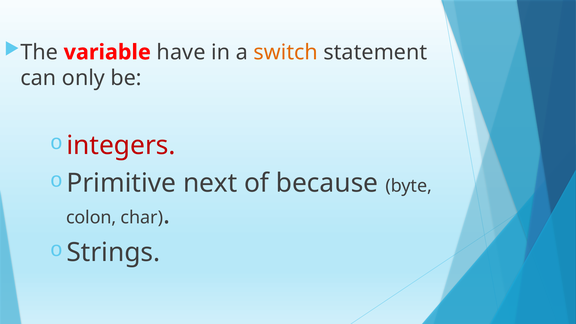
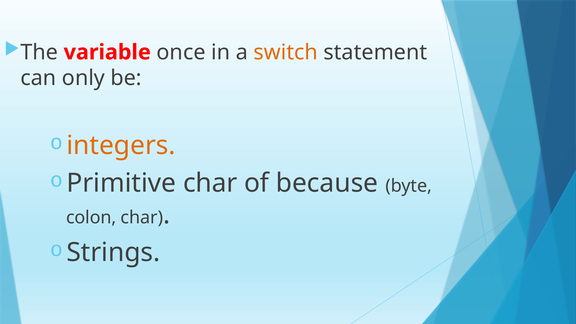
have: have -> once (181, 52)
integers colour: red -> orange (121, 145)
Primitive next: next -> char (210, 183)
